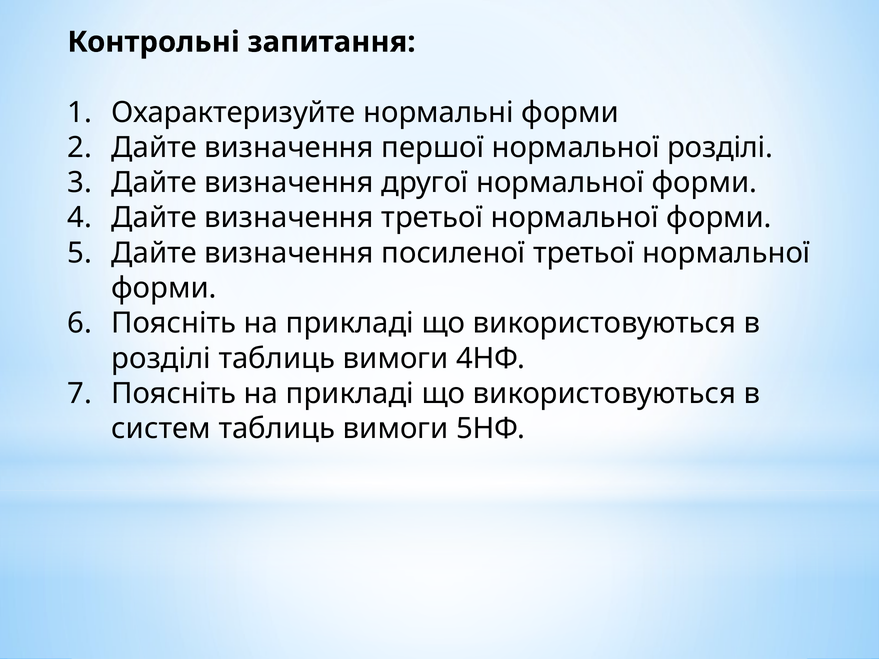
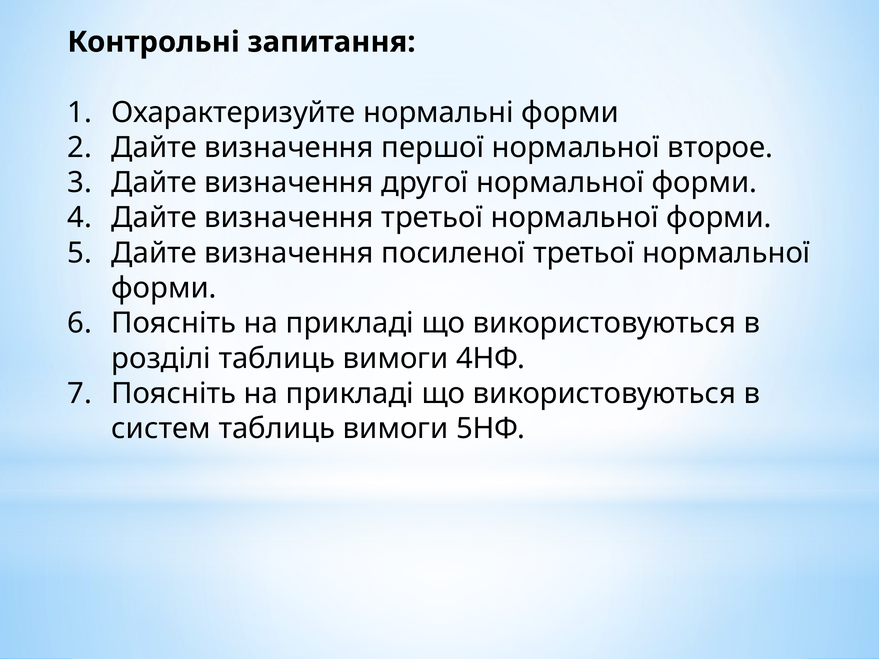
нормальної розділі: розділі -> второе (720, 148)
